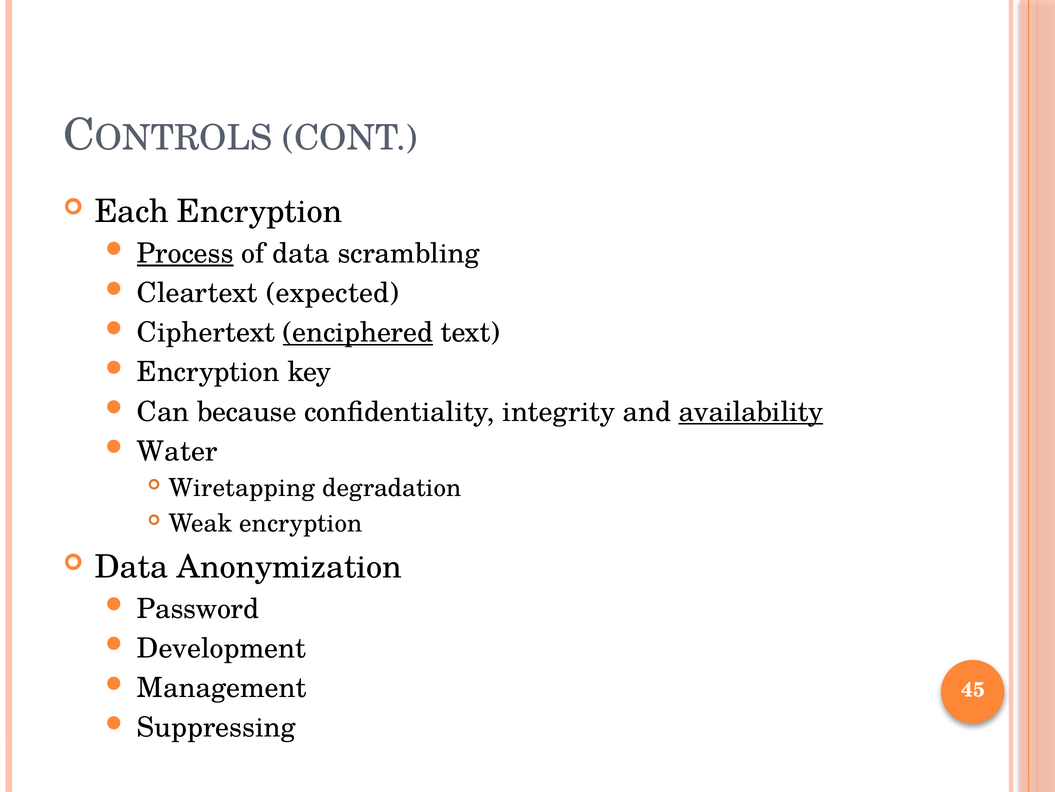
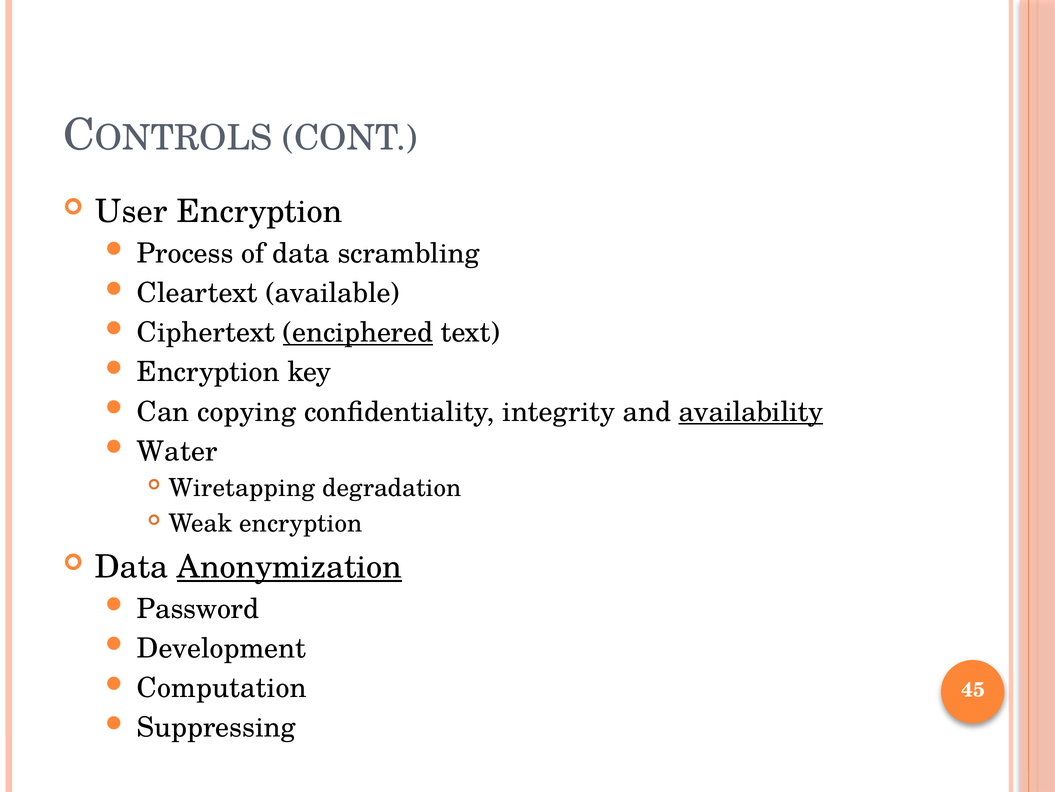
Each: Each -> User (131, 211)
Process underline: present -> none (185, 253)
expected: expected -> available (333, 293)
because: because -> copying (247, 411)
Anonymization underline: none -> present (290, 566)
Management: Management -> Computation (222, 687)
